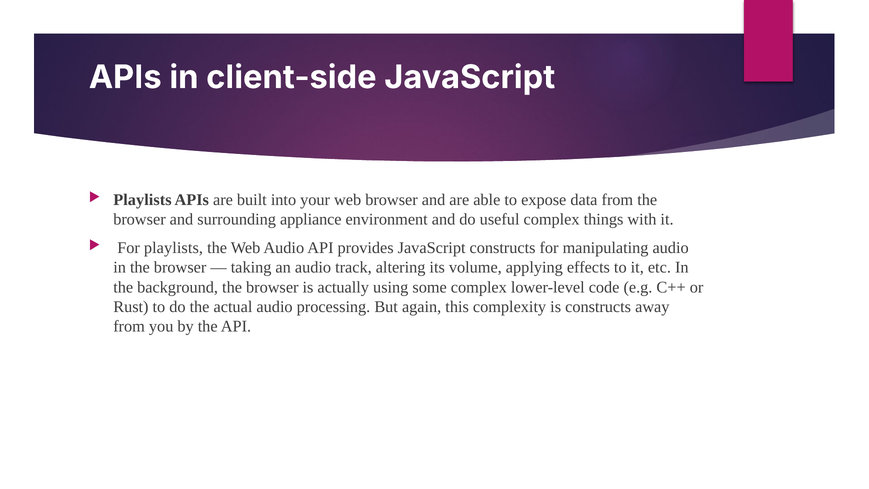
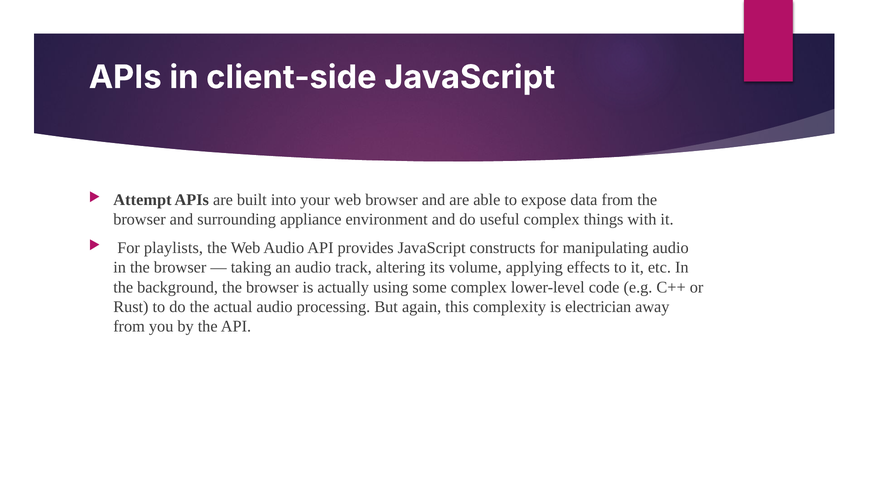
Playlists: Playlists -> Attempt (142, 200)
is constructs: constructs -> electrician (598, 307)
